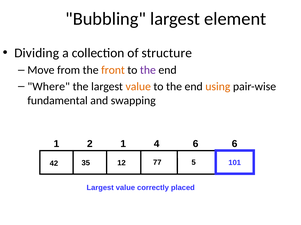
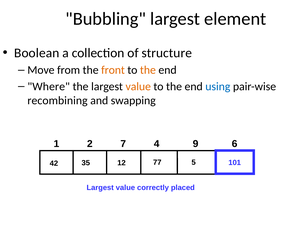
Dividing: Dividing -> Boolean (37, 53)
the colour: purple -> orange (148, 70)
using colour: orange -> blue (218, 87)
fundamental: fundamental -> recombining (58, 101)
2 1: 1 -> 7 (123, 144)
4 6: 6 -> 9 (196, 144)
